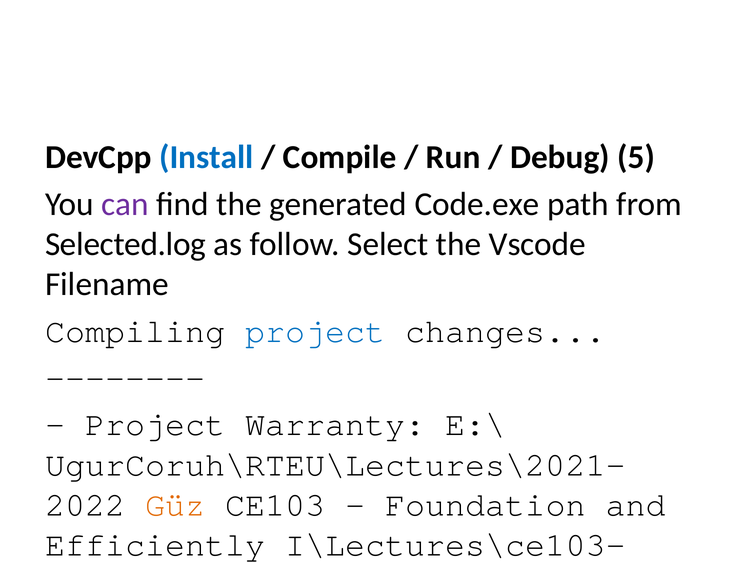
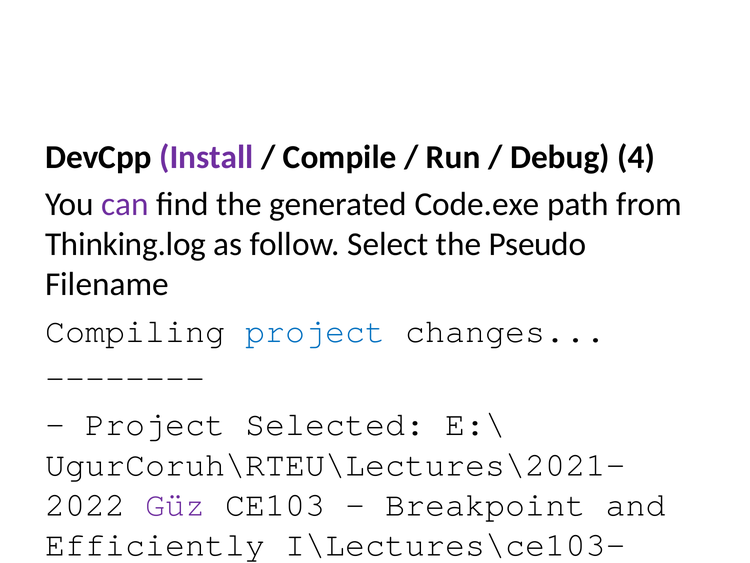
Install colour: blue -> purple (206, 157)
5: 5 -> 4 (636, 157)
Selected.log: Selected.log -> Thinking.log (125, 244)
Vscode: Vscode -> Pseudo (537, 244)
Warranty: Warranty -> Selected (335, 424)
Güz colour: orange -> purple (175, 504)
Foundation: Foundation -> Breakpoint (485, 504)
